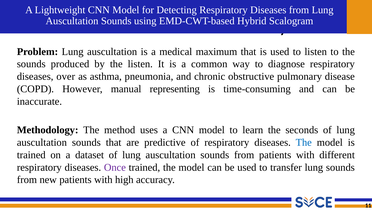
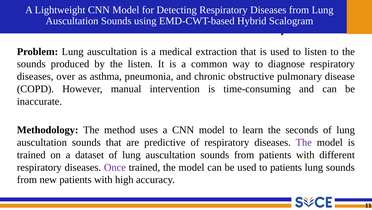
maximum: maximum -> extraction (216, 51)
representing: representing -> intervention (175, 89)
The colour: blue -> purple (304, 142)
to transfer: transfer -> patients (286, 167)
